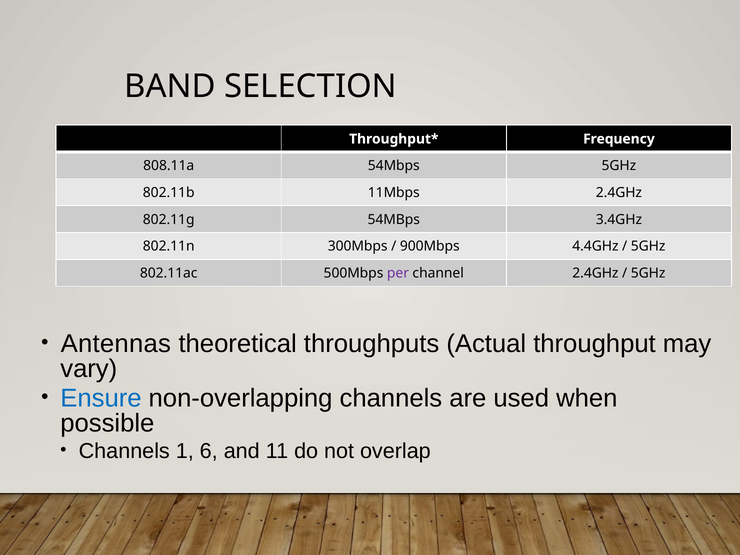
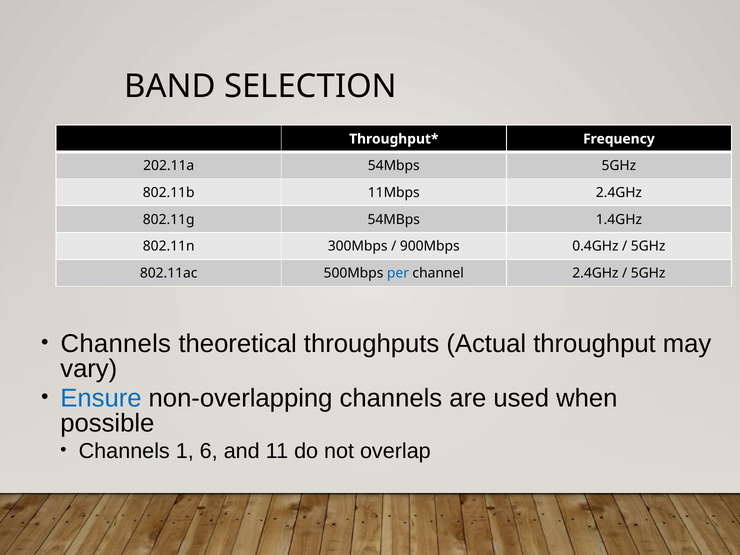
808.11a: 808.11a -> 202.11a (169, 166)
3.4GHz: 3.4GHz -> 1.4GHz (619, 220)
4.4GHz: 4.4GHz -> 0.4GHz (595, 246)
per colour: purple -> blue (398, 273)
Antennas: Antennas -> Channels (116, 344)
